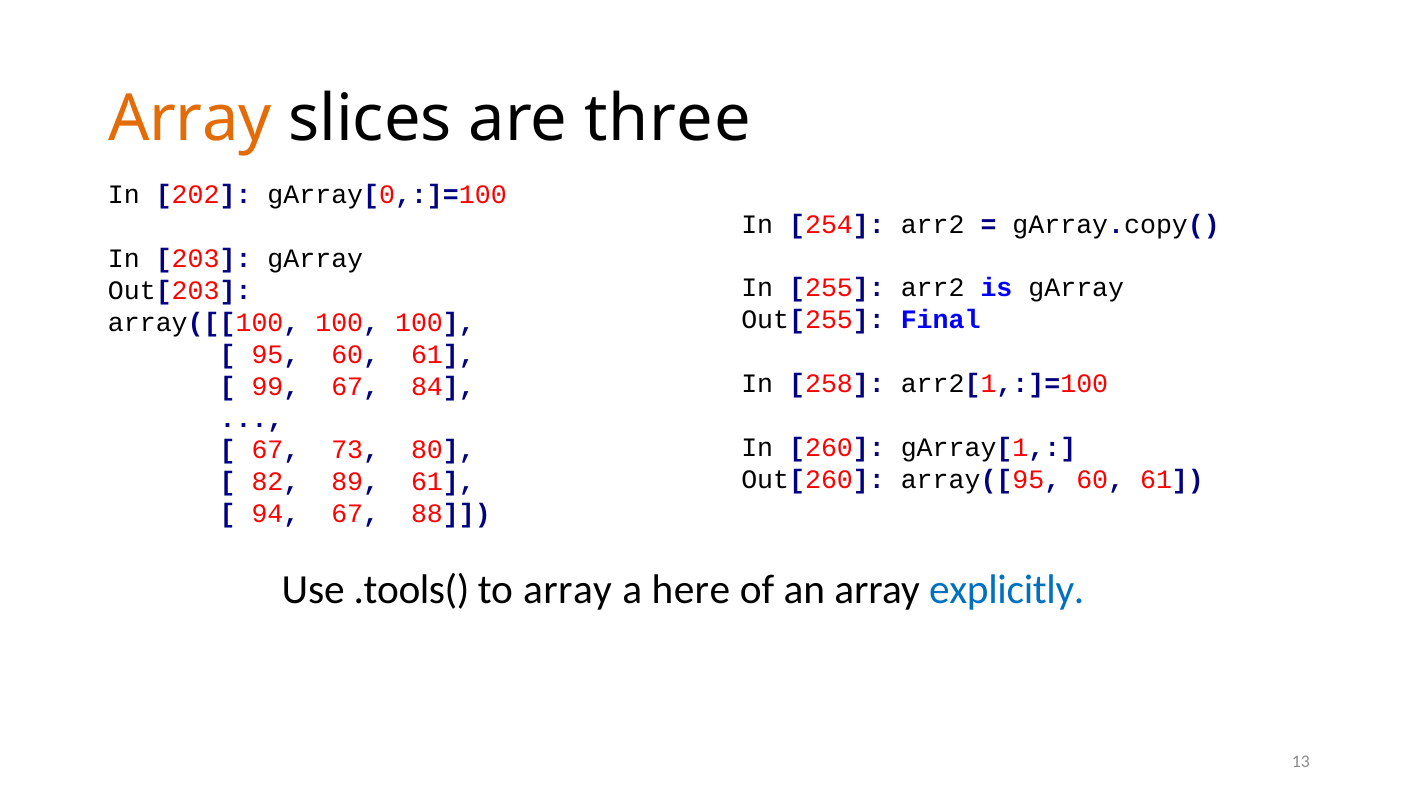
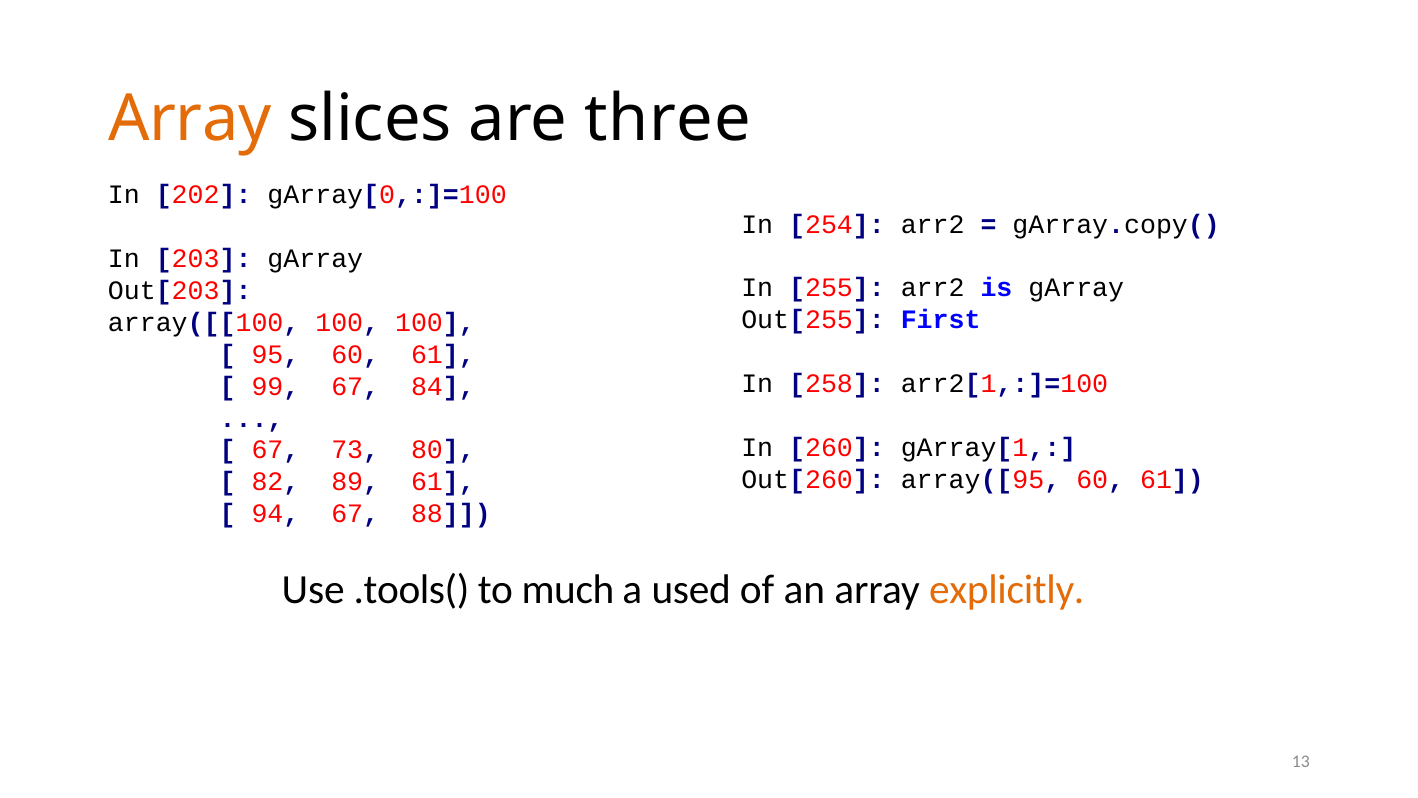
Final: Final -> First (941, 320)
to array: array -> much (568, 589)
here: here -> used (691, 589)
explicitly colour: blue -> orange (1007, 589)
